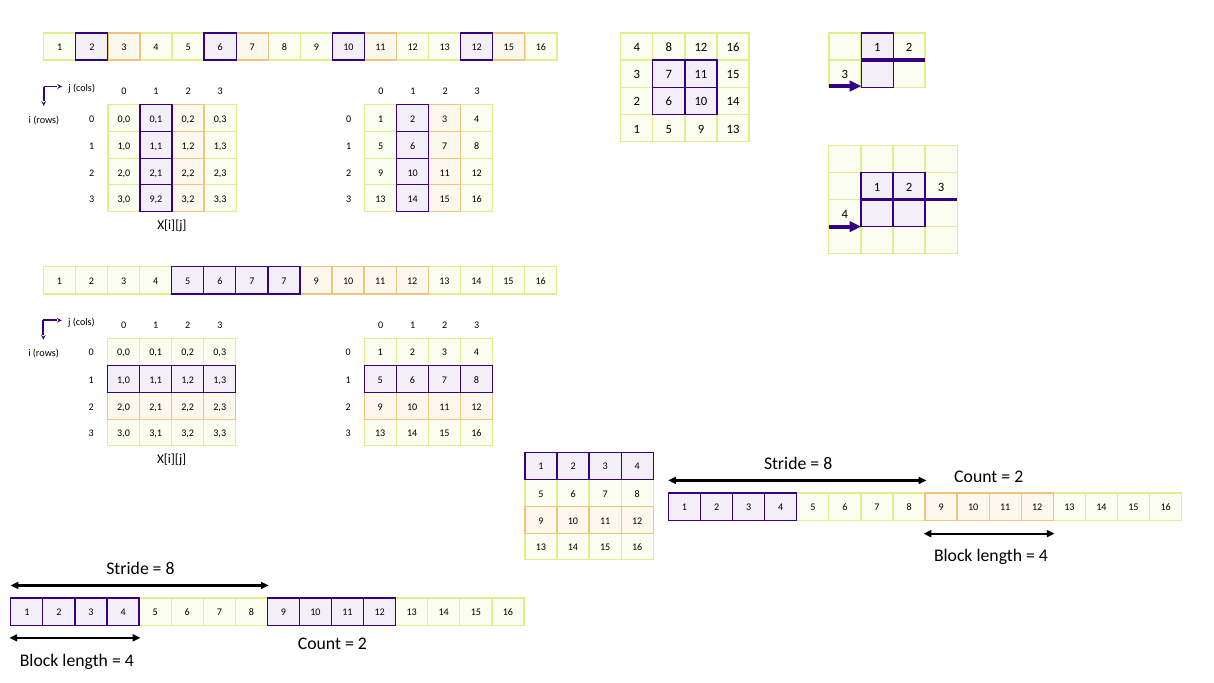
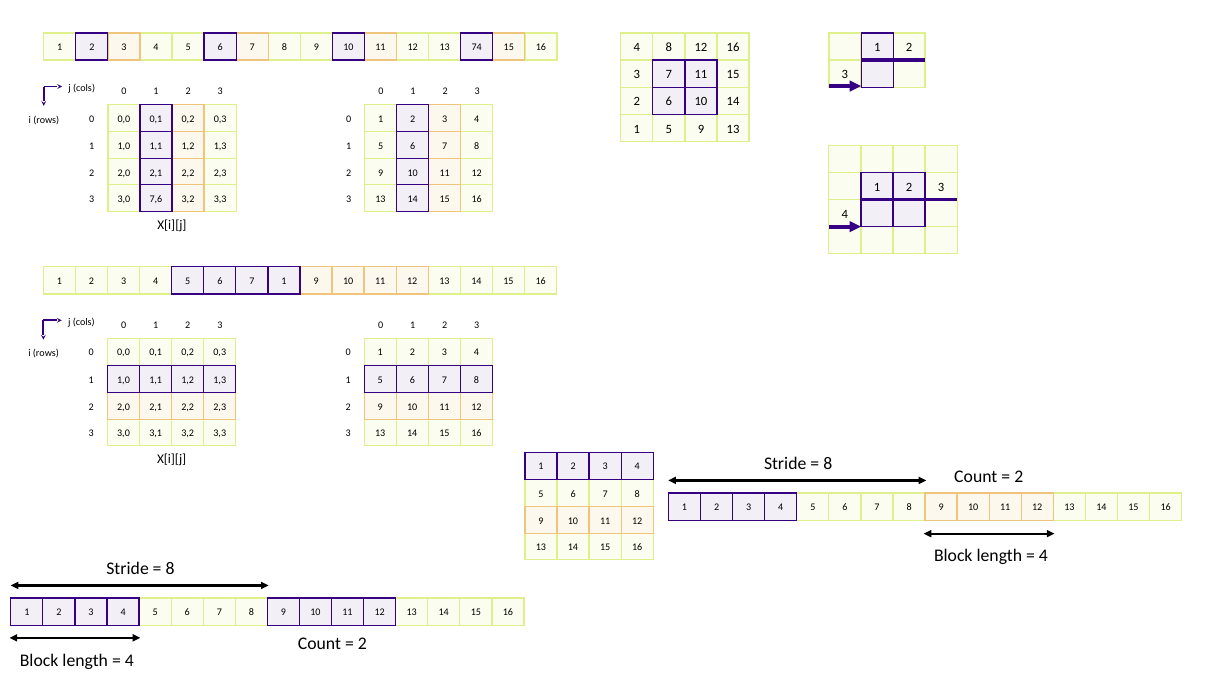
10 12: 12 -> 74 (477, 47)
9,2: 9,2 -> 7,6 (156, 199)
5 7: 7 -> 1 (284, 281)
